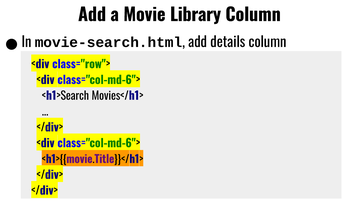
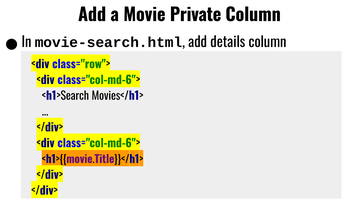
Library: Library -> Private (196, 15)
